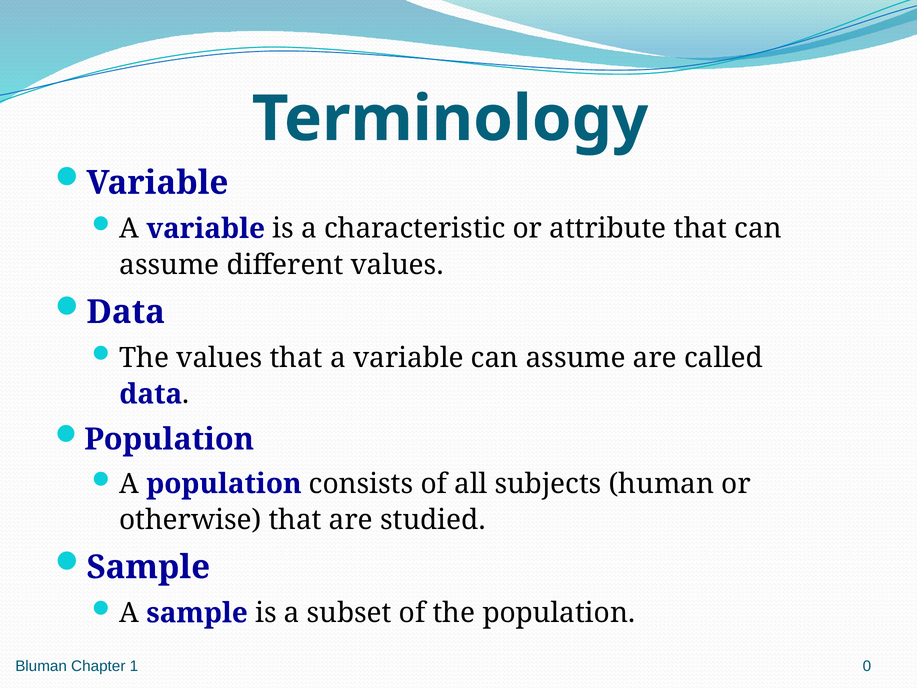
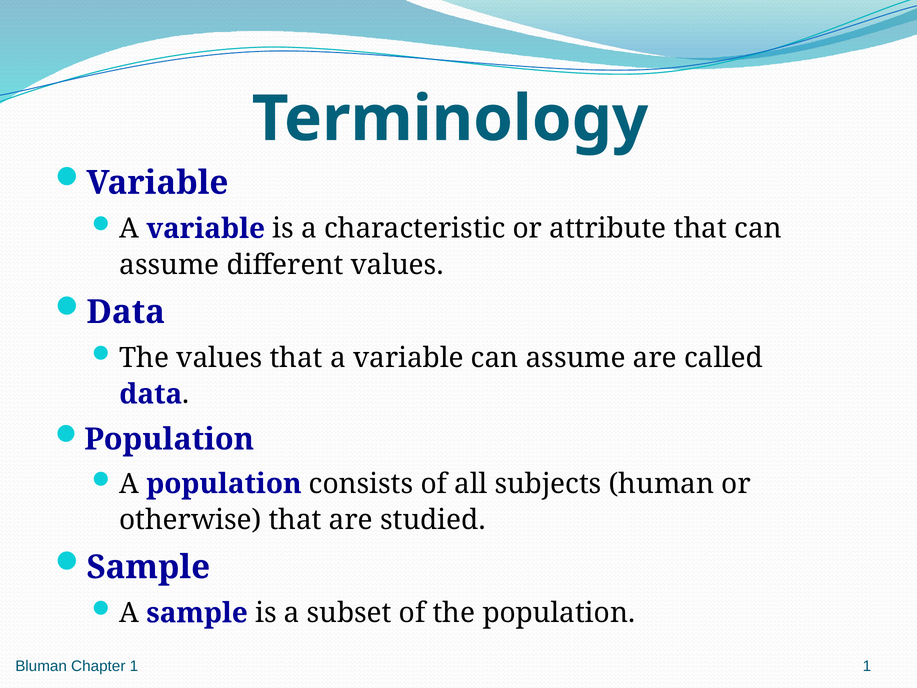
1 0: 0 -> 1 (867, 666)
